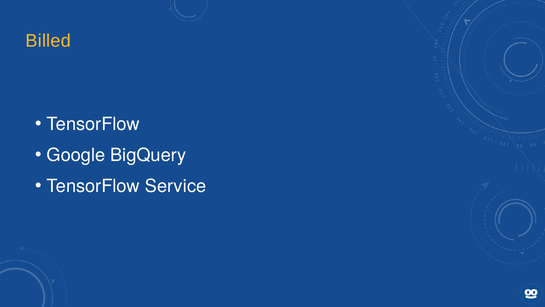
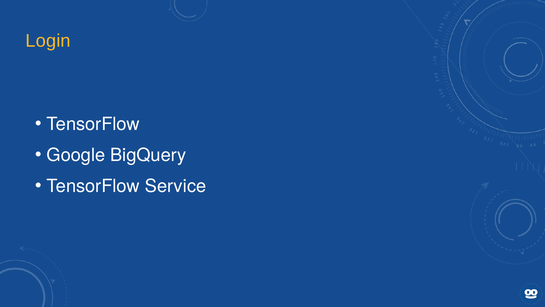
Billed: Billed -> Login (48, 41)
